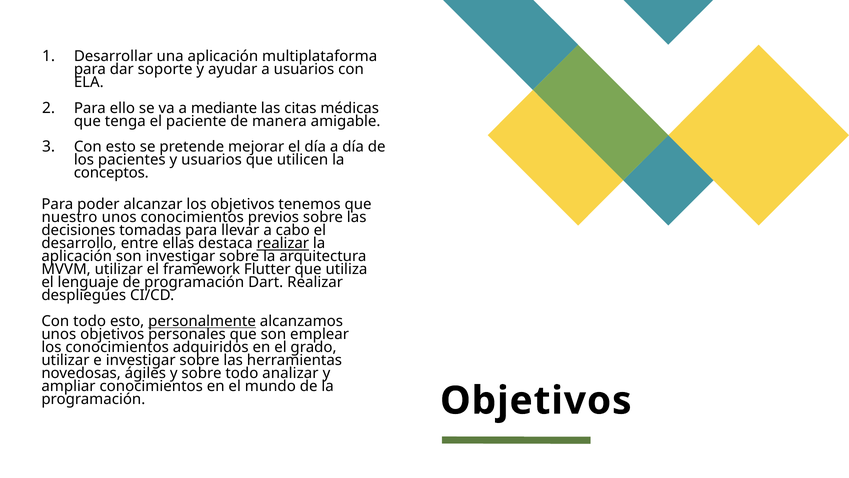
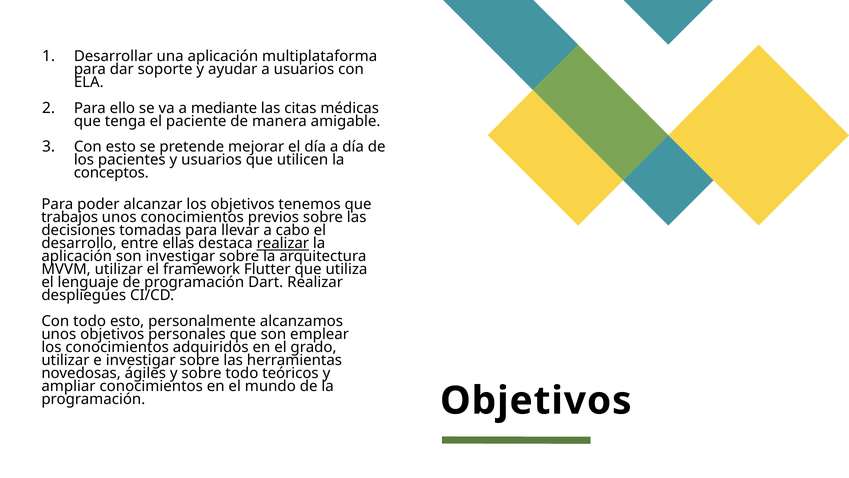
nuestro: nuestro -> trabajos (70, 217)
personalmente underline: present -> none (202, 321)
analizar: analizar -> teóricos (290, 373)
